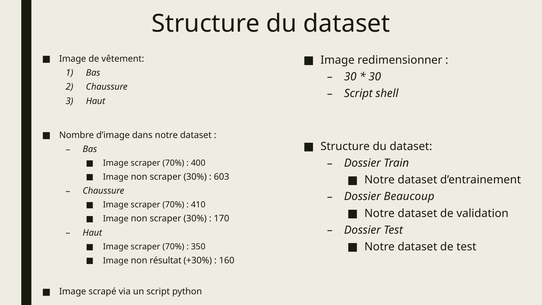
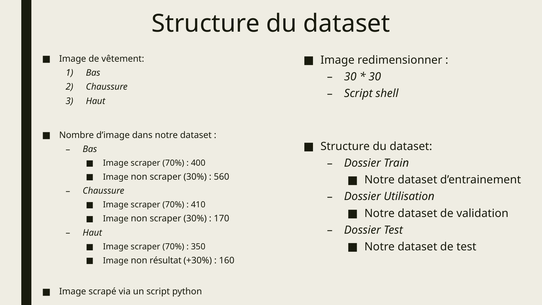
603: 603 -> 560 (222, 177)
Beaucoup: Beaucoup -> Utilisation (409, 196)
